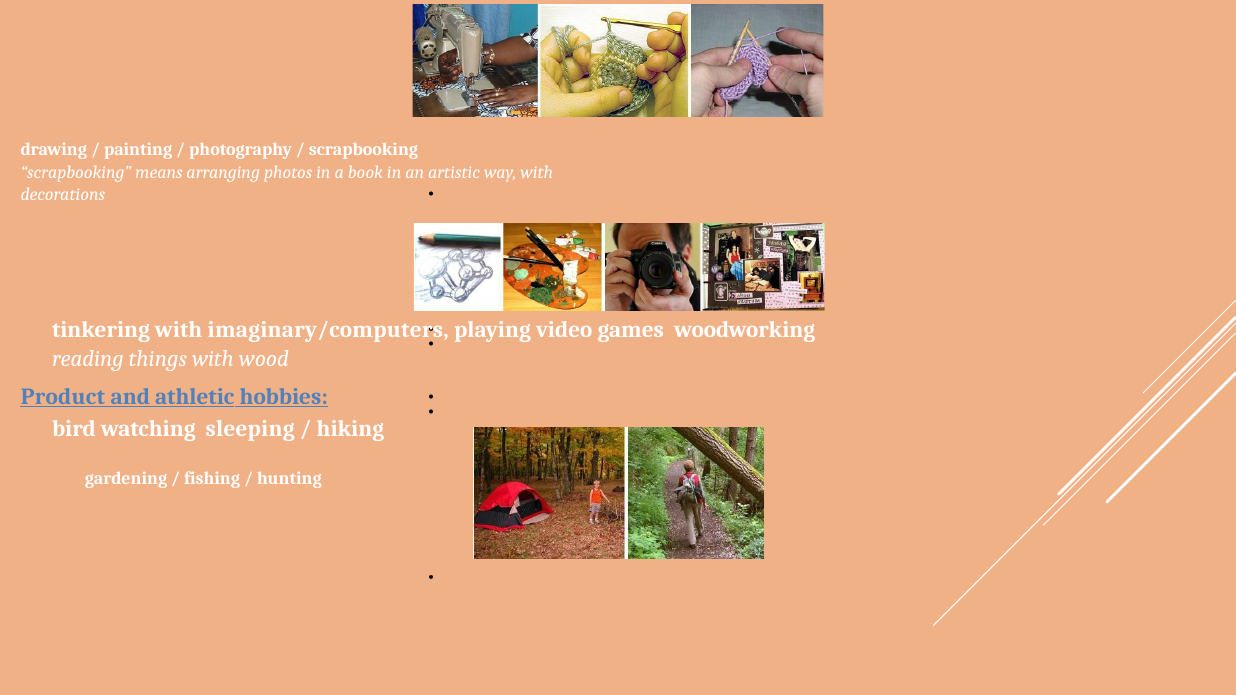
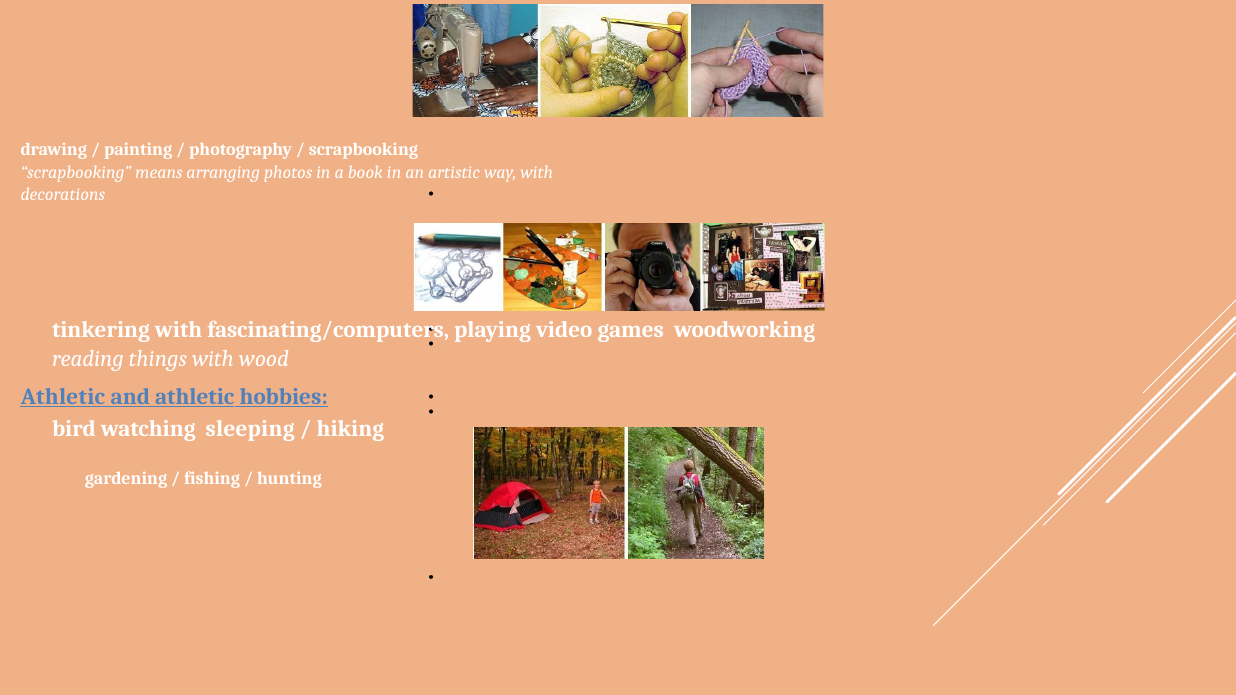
imaginary/computers: imaginary/computers -> fascinating/computers (328, 330)
Product: Product -> Athletic (63, 397)
